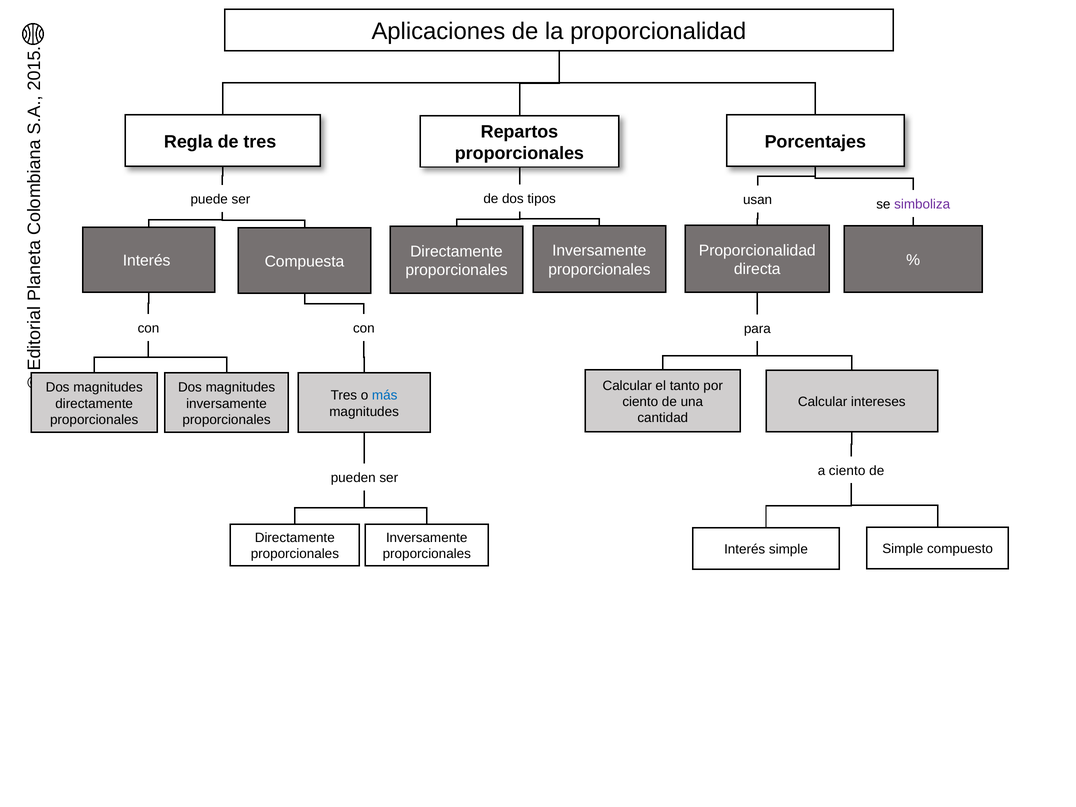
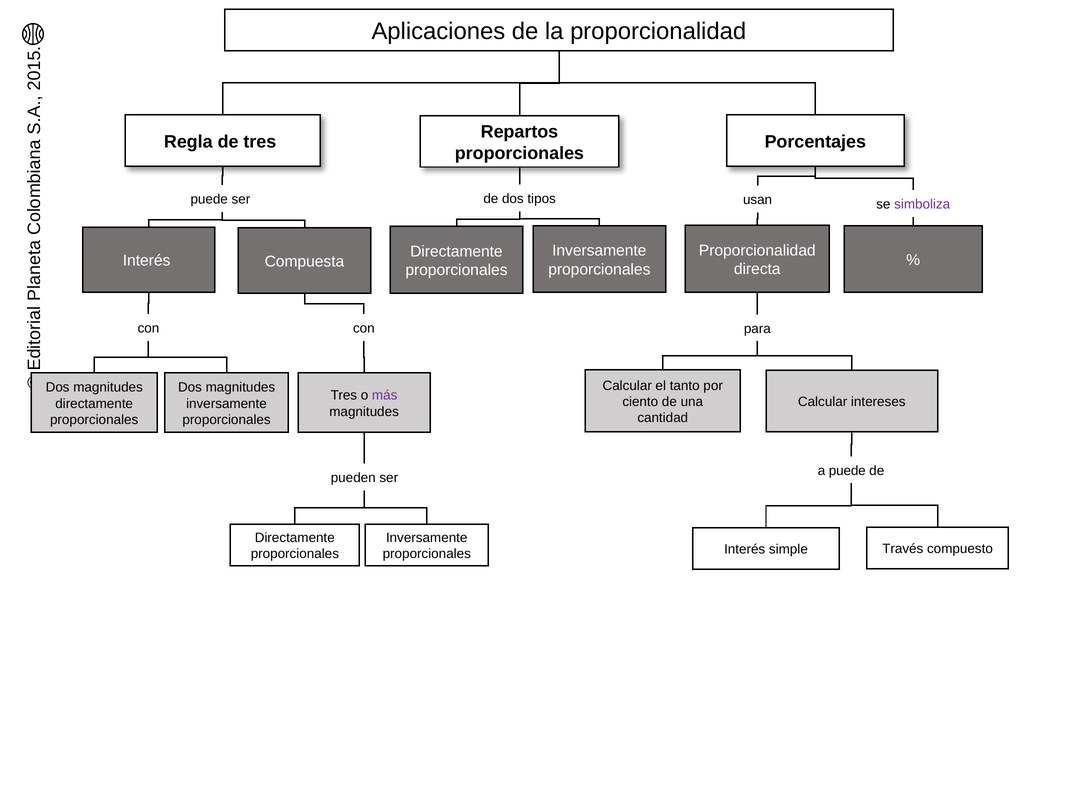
más colour: blue -> purple (385, 396)
a ciento: ciento -> puede (847, 471)
Simple: Simple -> Través (903, 549)
